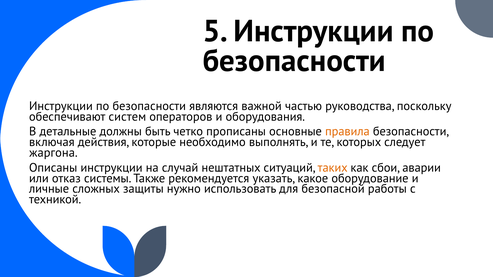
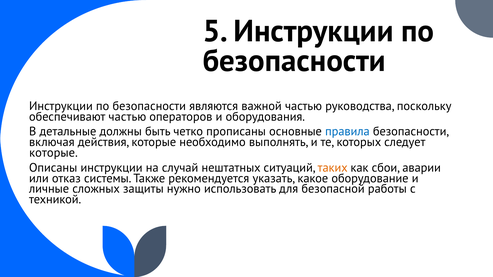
обеспечивают систем: систем -> частью (127, 117)
правила colour: orange -> blue (347, 132)
жаргона: жаргона -> которые (53, 153)
